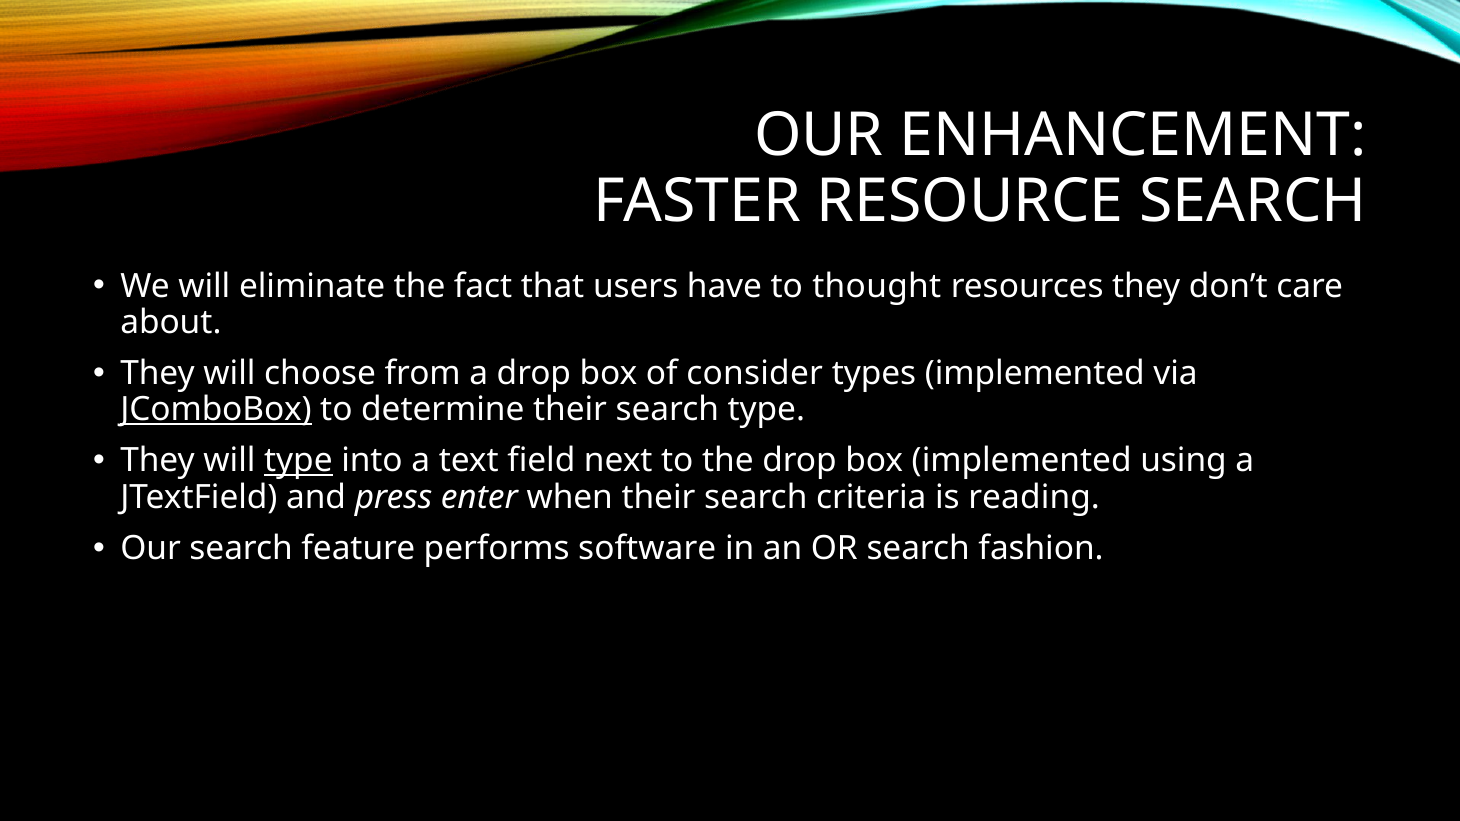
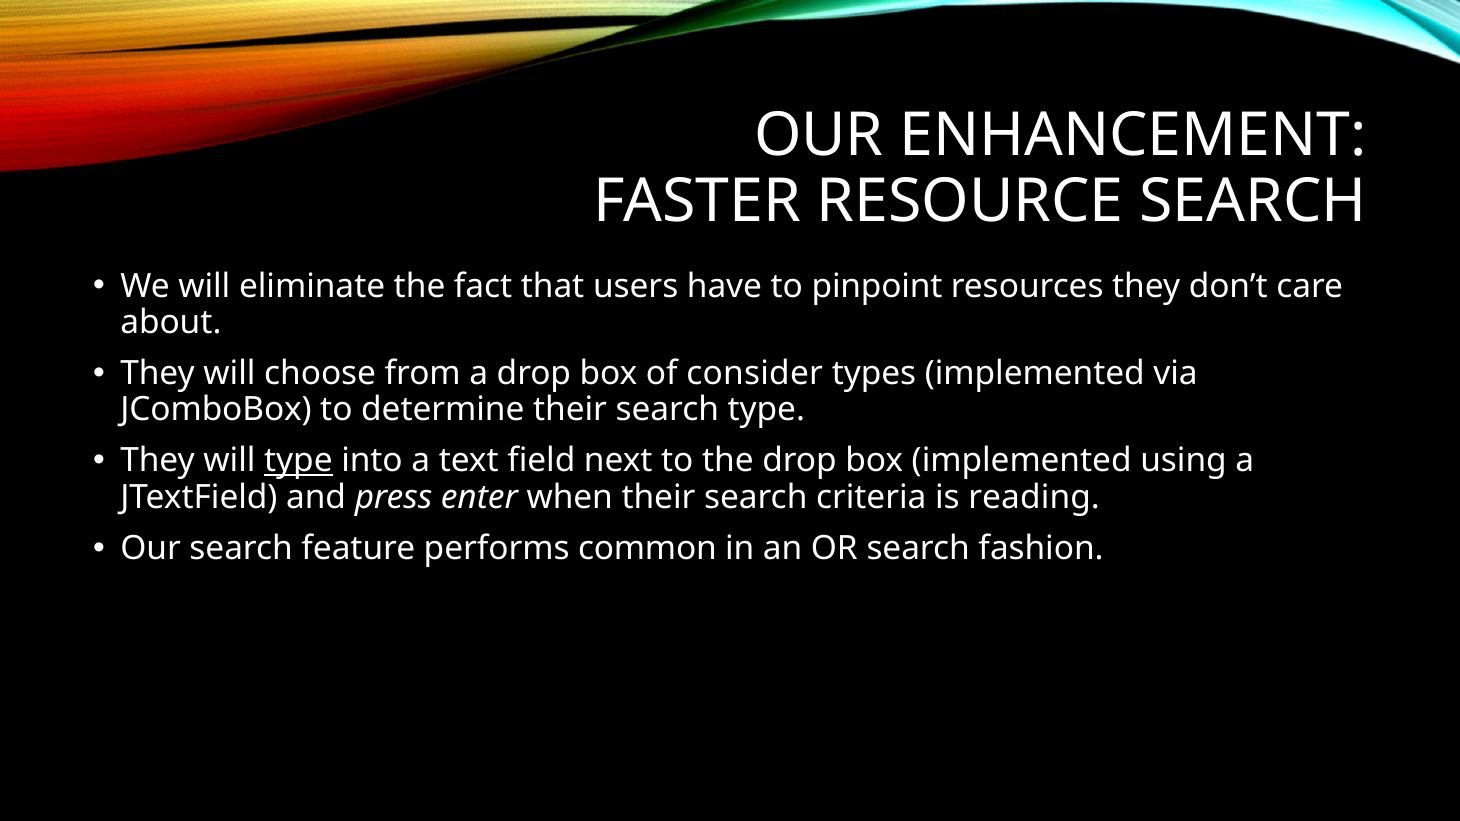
thought: thought -> pinpoint (877, 286)
JComboBox underline: present -> none (216, 410)
software: software -> common (647, 549)
